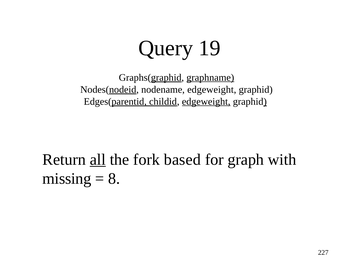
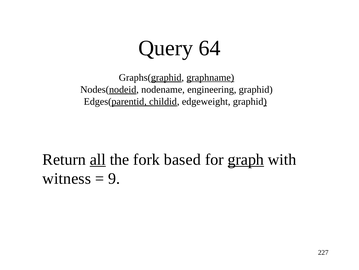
19: 19 -> 64 (210, 48)
nodename edgeweight: edgeweight -> engineering (212, 89)
edgeweight underline: present -> none (206, 101)
graph underline: none -> present (246, 159)
missing: missing -> witness (67, 178)
8: 8 -> 9 (114, 178)
